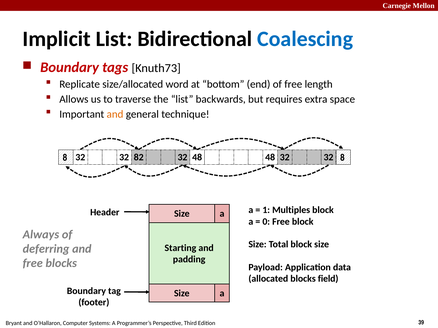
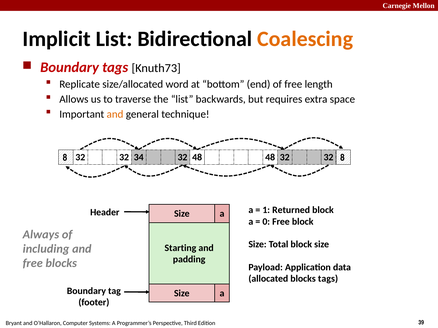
Coalescing colour: blue -> orange (305, 39)
82: 82 -> 34 (139, 158)
Multiples: Multiples -> Returned (291, 210)
deferring: deferring -> including (46, 249)
blocks field: field -> tags (328, 279)
